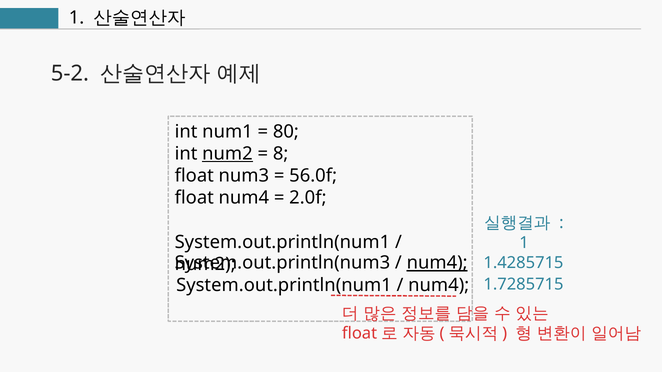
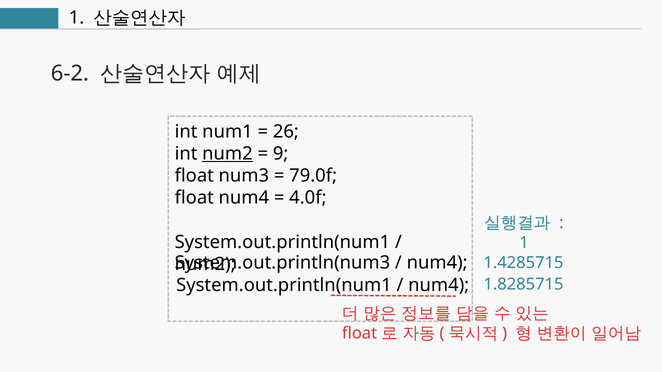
5-2: 5-2 -> 6-2 (70, 74)
80: 80 -> 26 (286, 132)
8: 8 -> 9 (281, 154)
56.0f: 56.0f -> 79.0f (313, 176)
2.0f: 2.0f -> 4.0f (308, 198)
num4 underline: present -> none (437, 263)
1.7285715: 1.7285715 -> 1.8285715 (523, 284)
